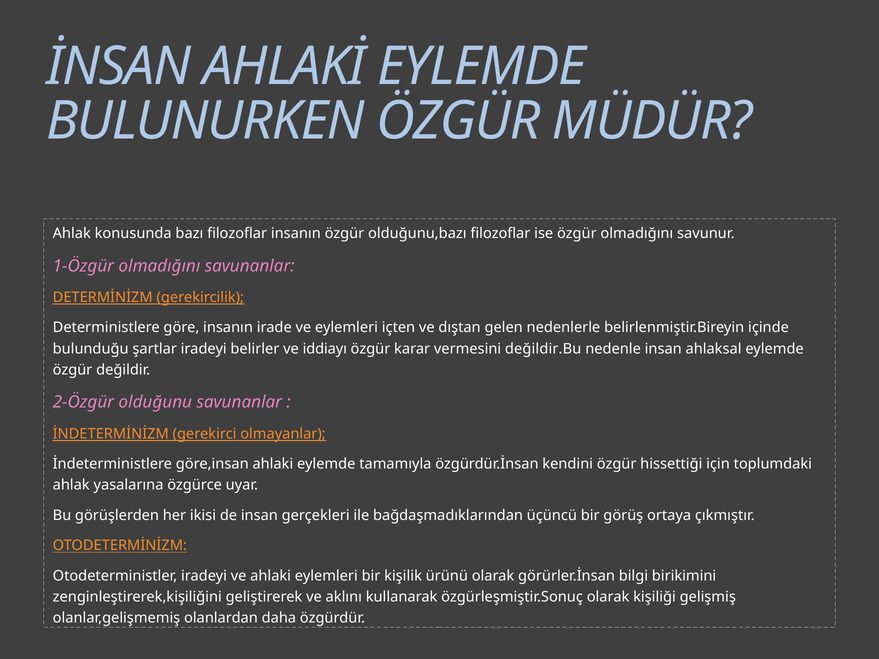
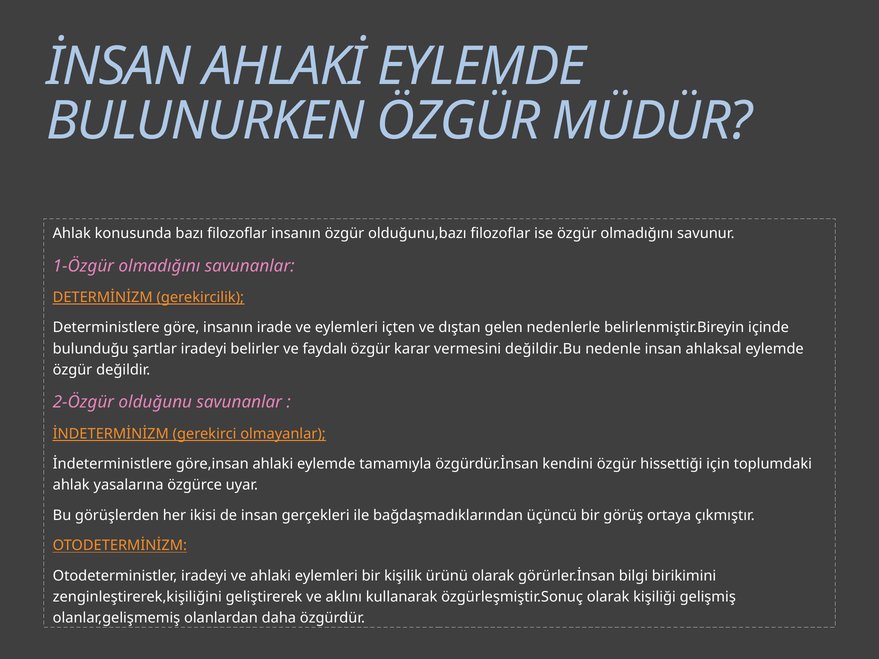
iddiayı: iddiayı -> faydalı (325, 349)
